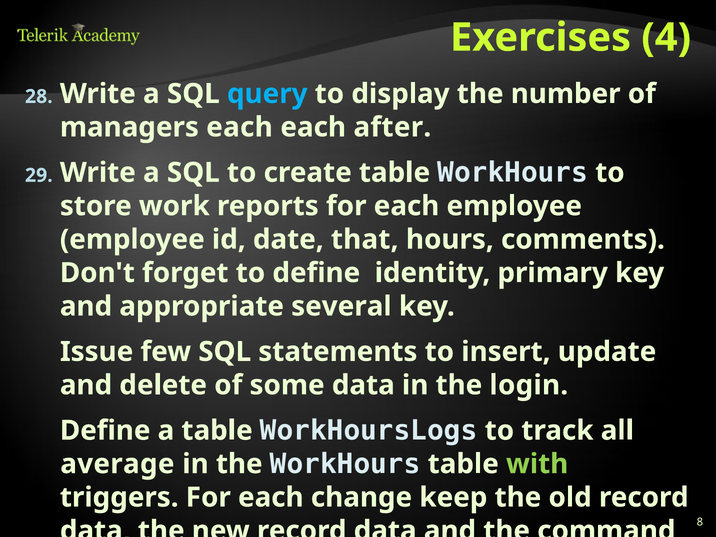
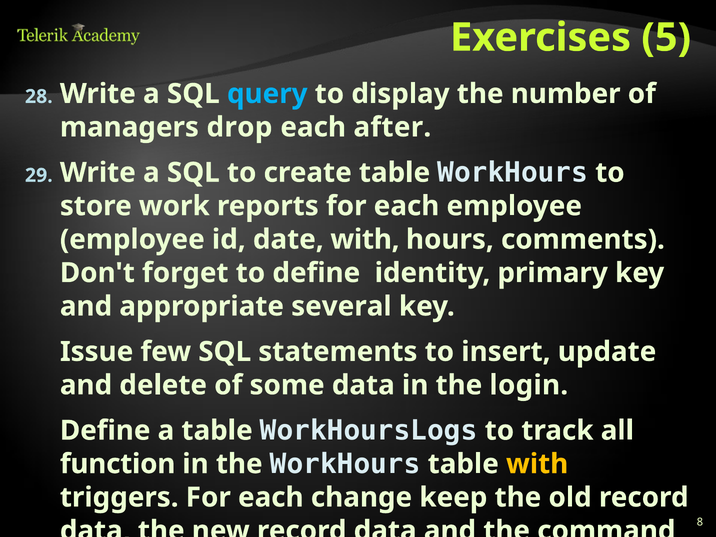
4: 4 -> 5 (666, 38)
managers each: each -> drop (239, 127)
date that: that -> with (365, 239)
average: average -> function (118, 464)
with colour: light green -> yellow (537, 464)
